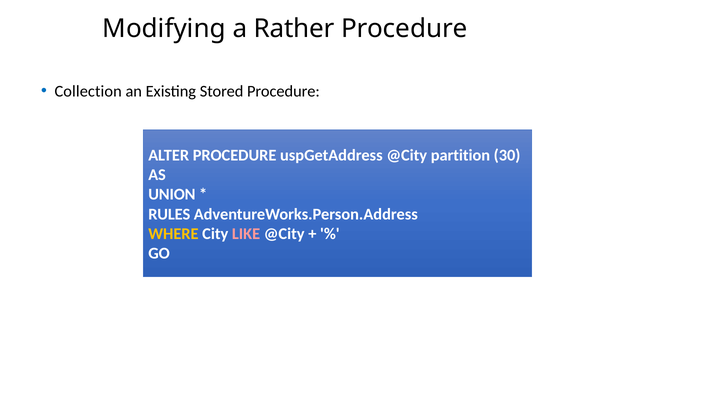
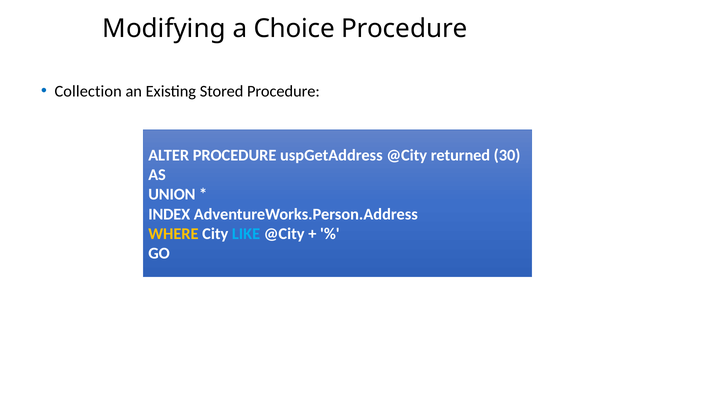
Rather: Rather -> Choice (294, 29)
partition: partition -> returned (460, 155)
RULES: RULES -> INDEX (169, 214)
LIKE colour: pink -> light blue (246, 234)
